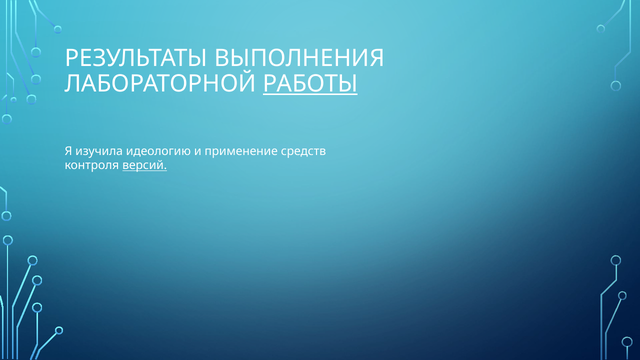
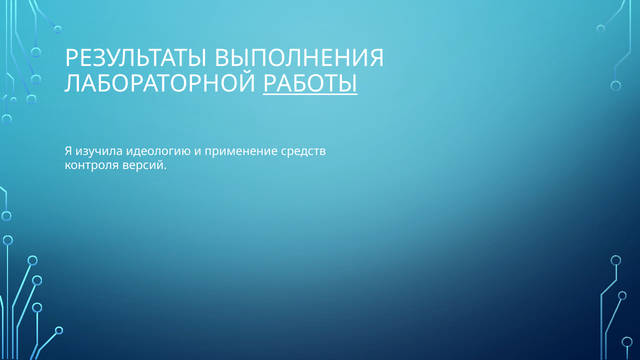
версий underline: present -> none (145, 166)
